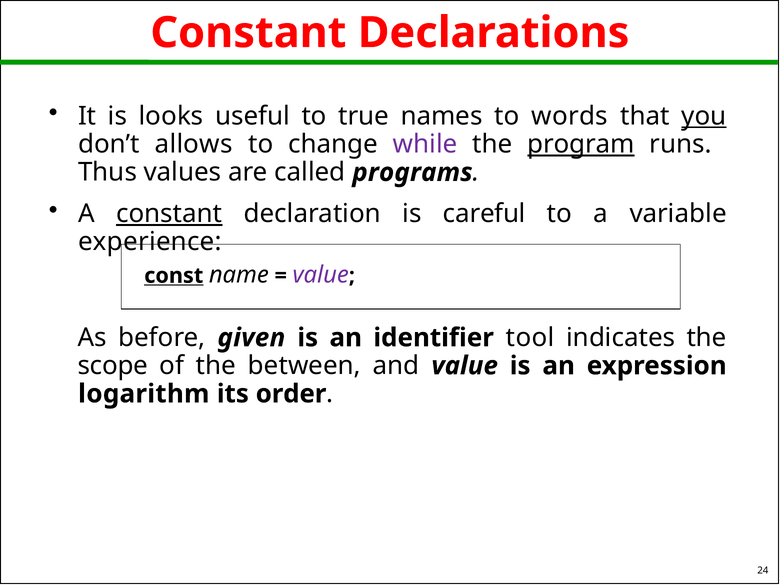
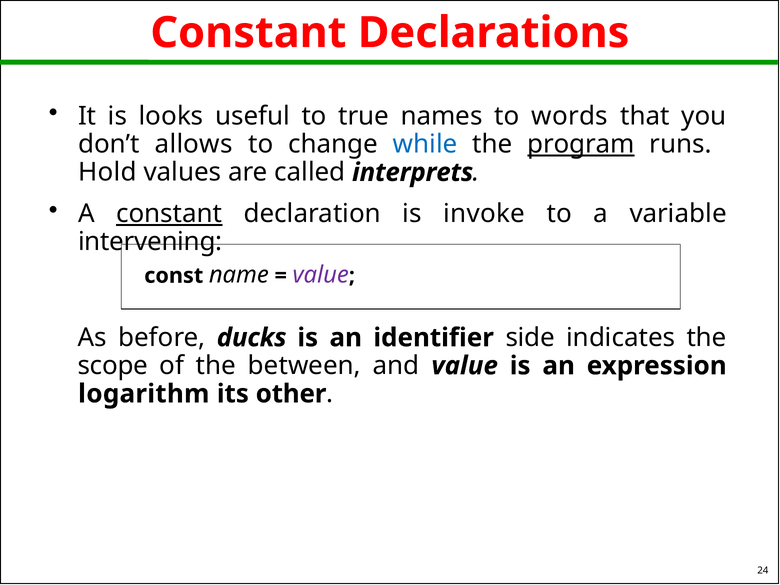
you underline: present -> none (704, 116)
while colour: purple -> blue (425, 144)
Thus: Thus -> Hold (107, 172)
programs: programs -> interprets (413, 172)
careful: careful -> invoke (484, 214)
experience: experience -> intervening (150, 242)
const underline: present -> none (174, 276)
given: given -> ducks (252, 338)
tool: tool -> side (530, 338)
order: order -> other (291, 394)
